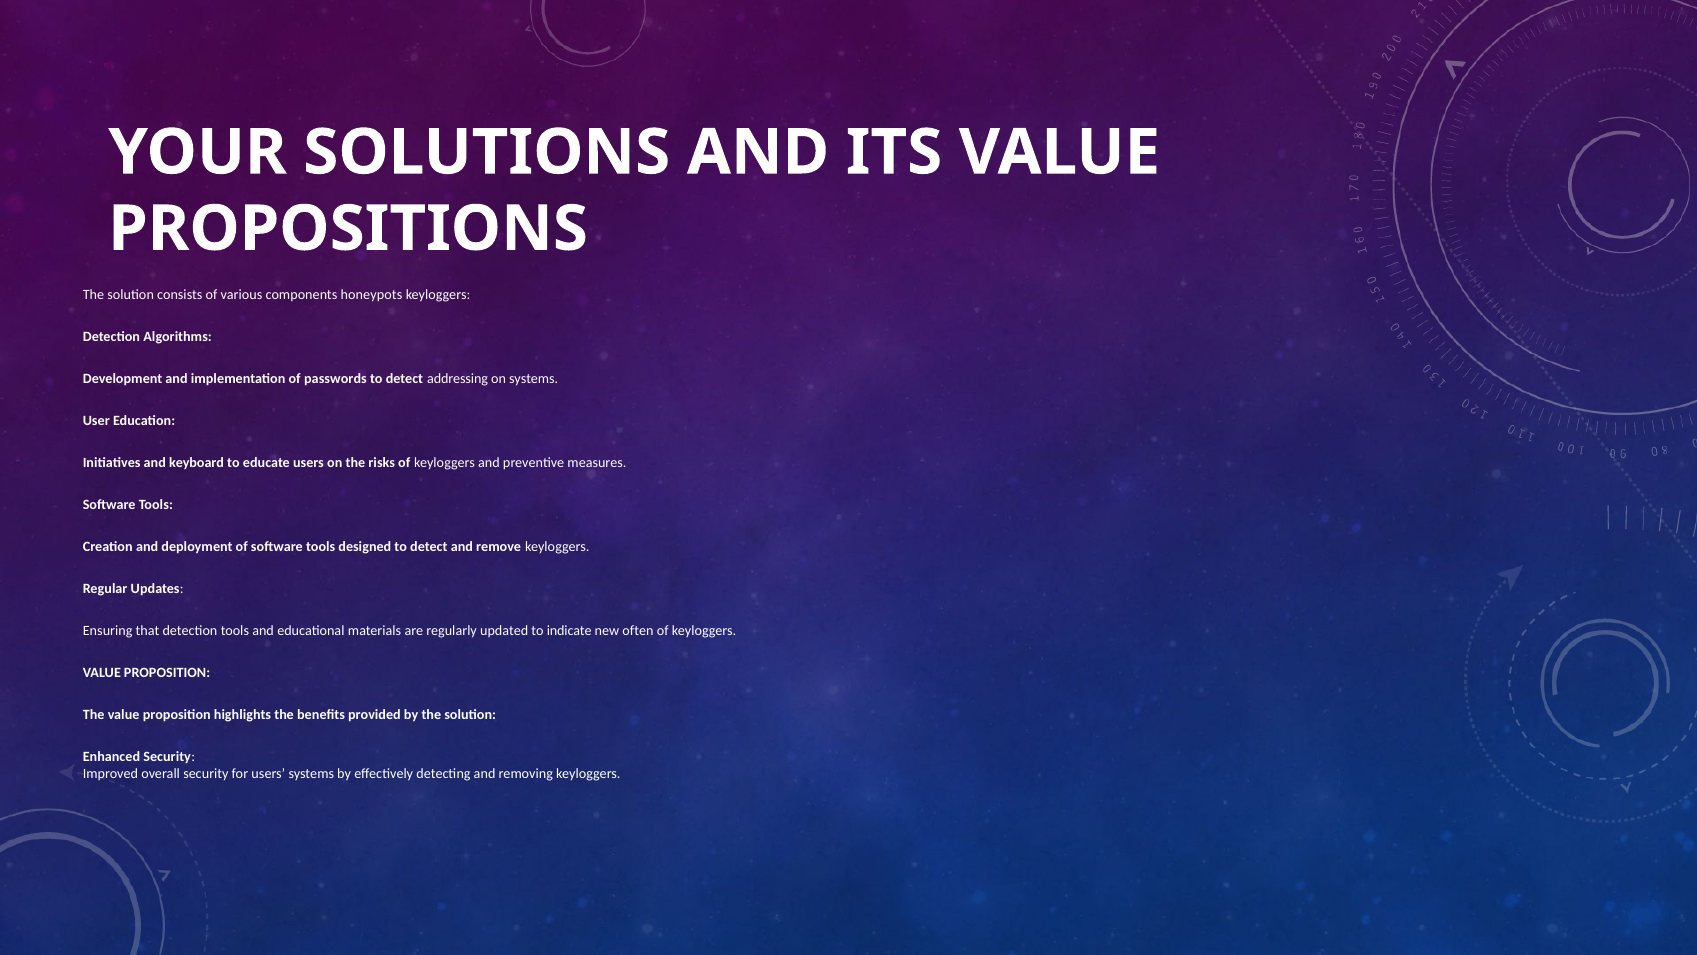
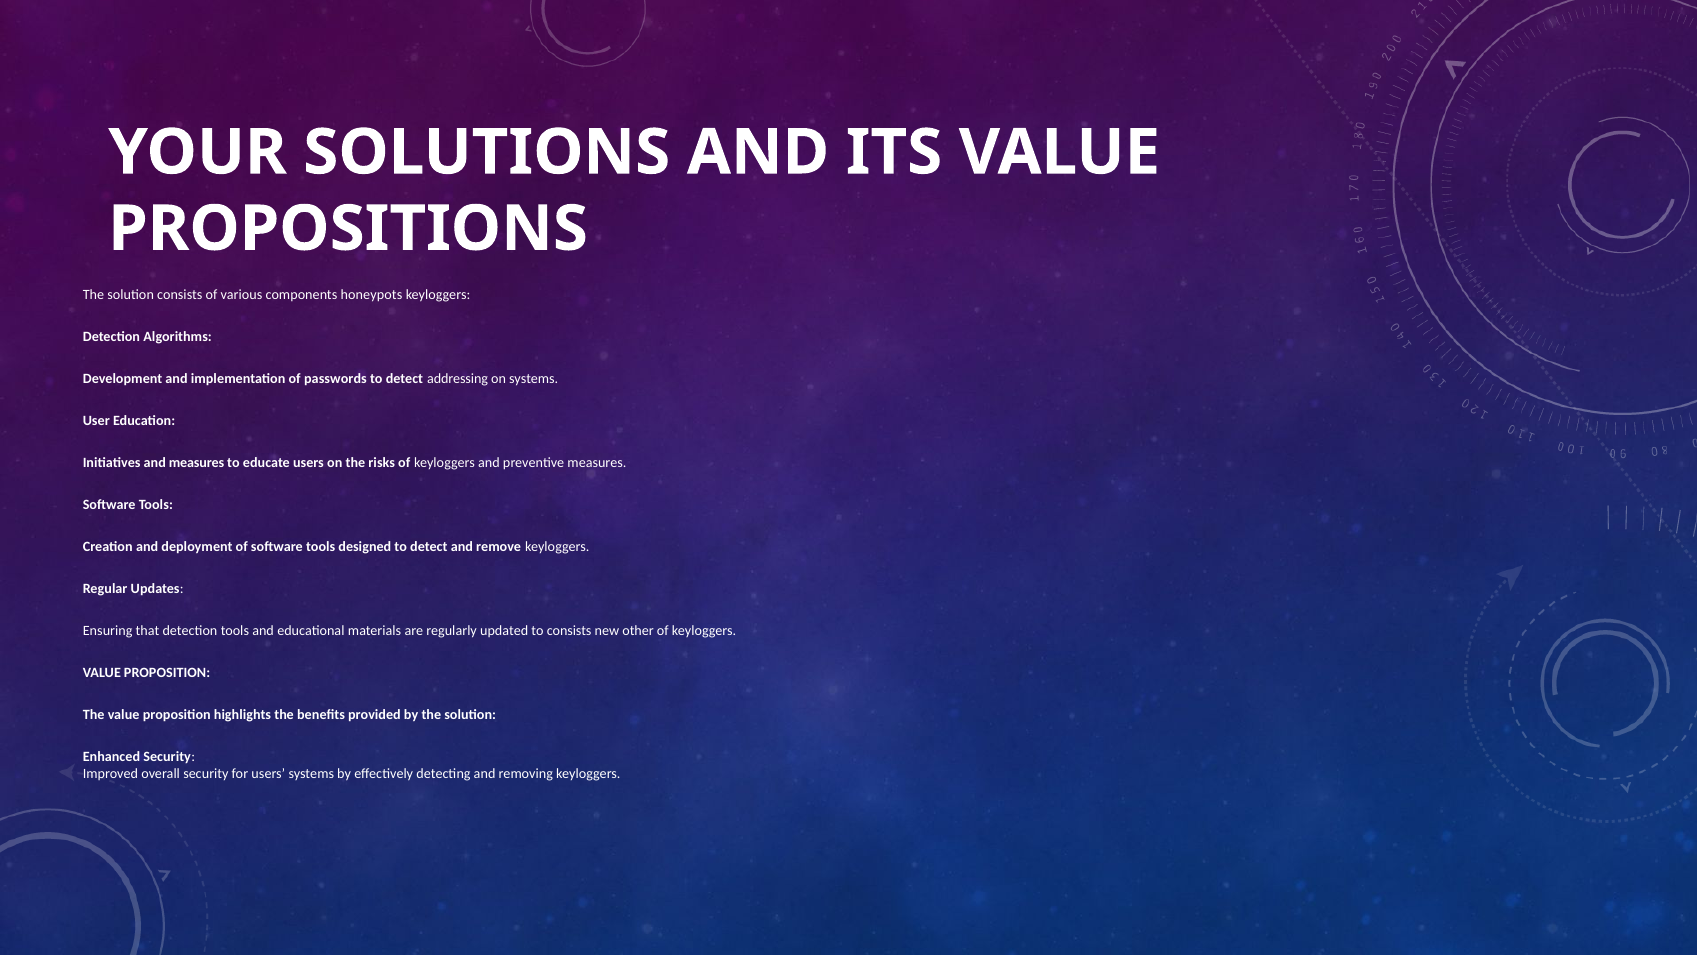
and keyboard: keyboard -> measures (197, 462)
to indicate: indicate -> consists (569, 630)
often: often -> other (638, 630)
